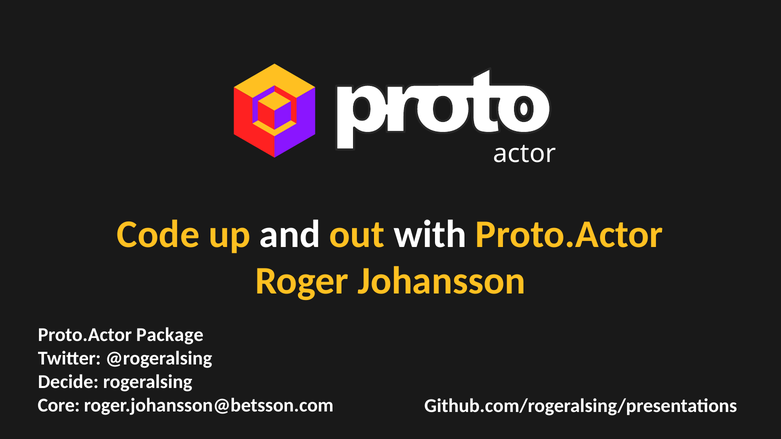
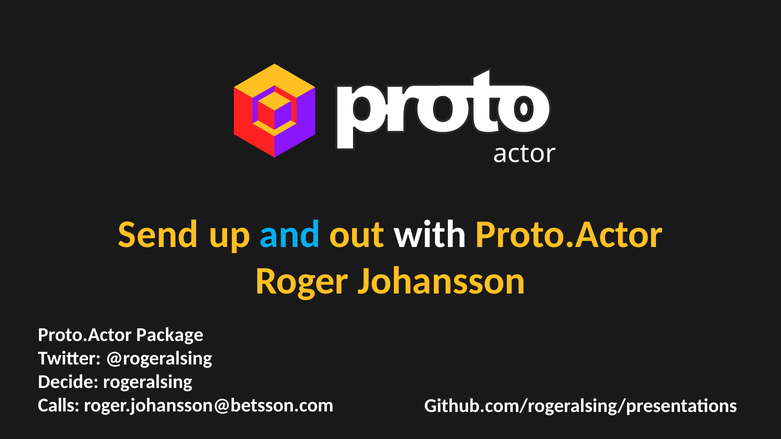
Code: Code -> Send (158, 234)
and colour: white -> light blue (290, 234)
Core: Core -> Calls (59, 405)
